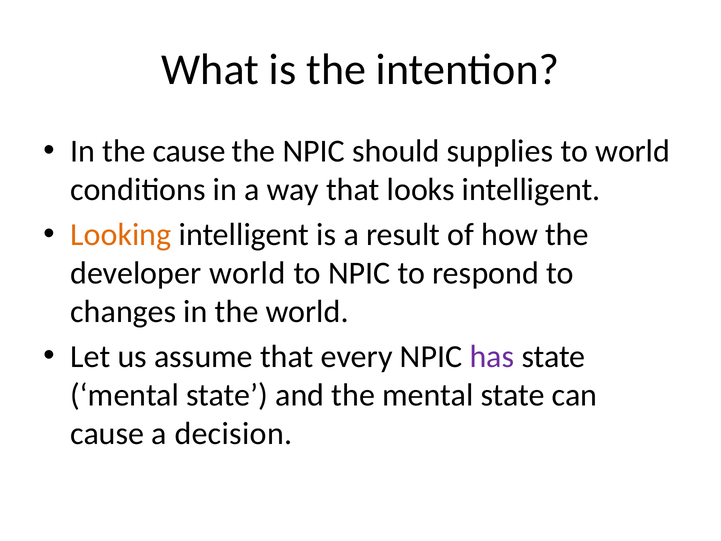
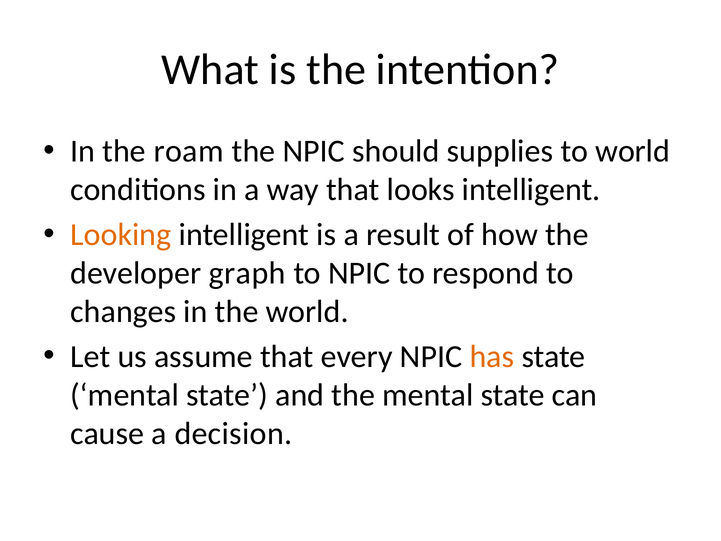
the cause: cause -> roam (189, 151)
developer world: world -> graph (247, 273)
has colour: purple -> orange (492, 356)
